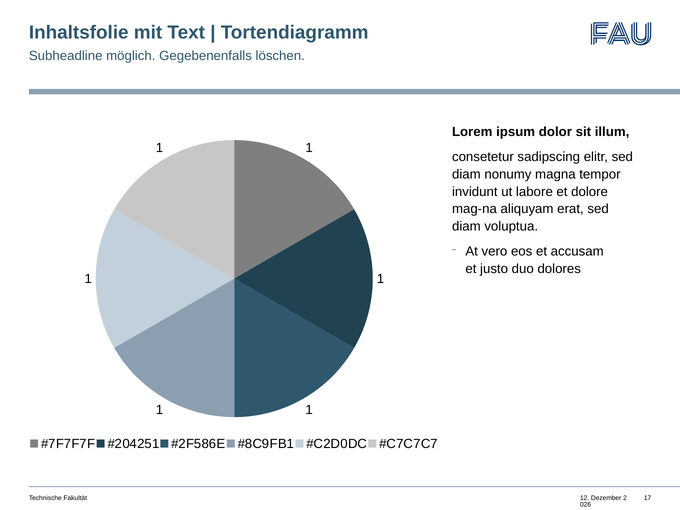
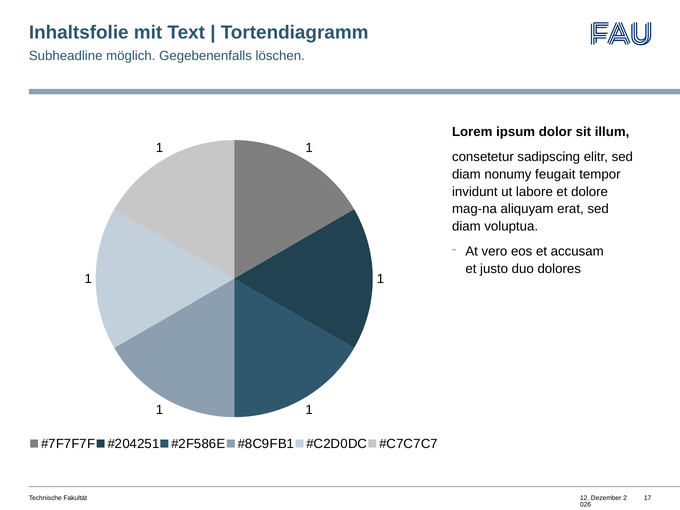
magna: magna -> feugait (555, 174)
